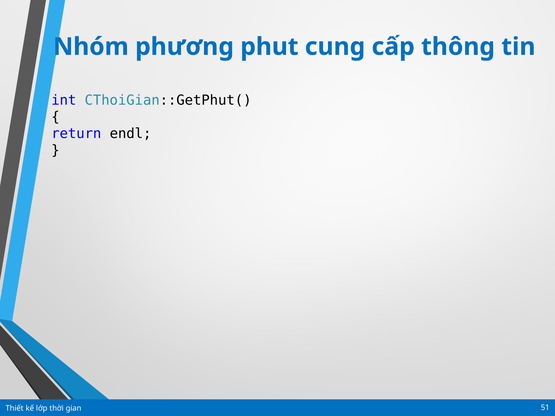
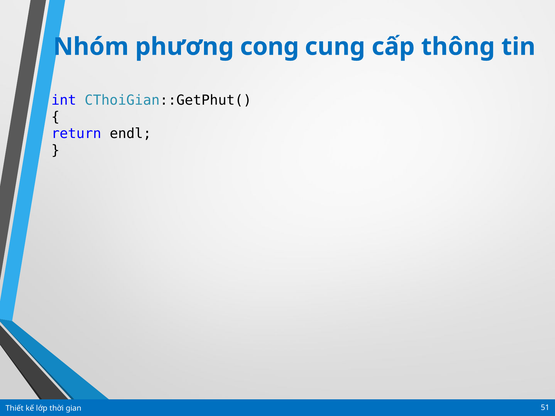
phut: phut -> cong (269, 47)
